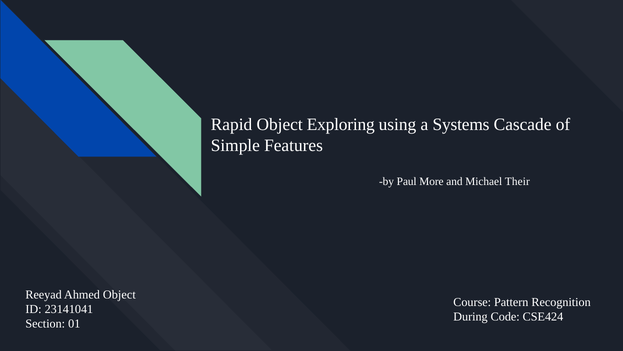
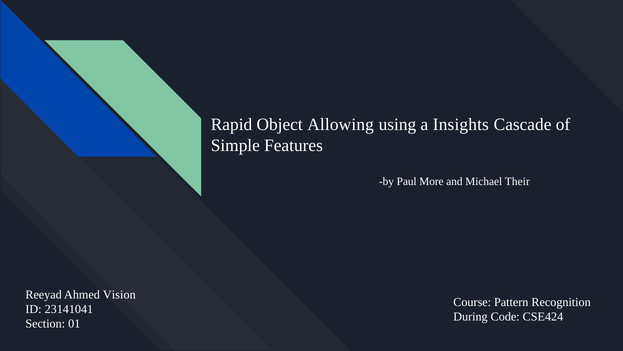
Exploring: Exploring -> Allowing (341, 124)
Systems: Systems -> Insights (461, 124)
Ahmed Object: Object -> Vision (119, 294)
